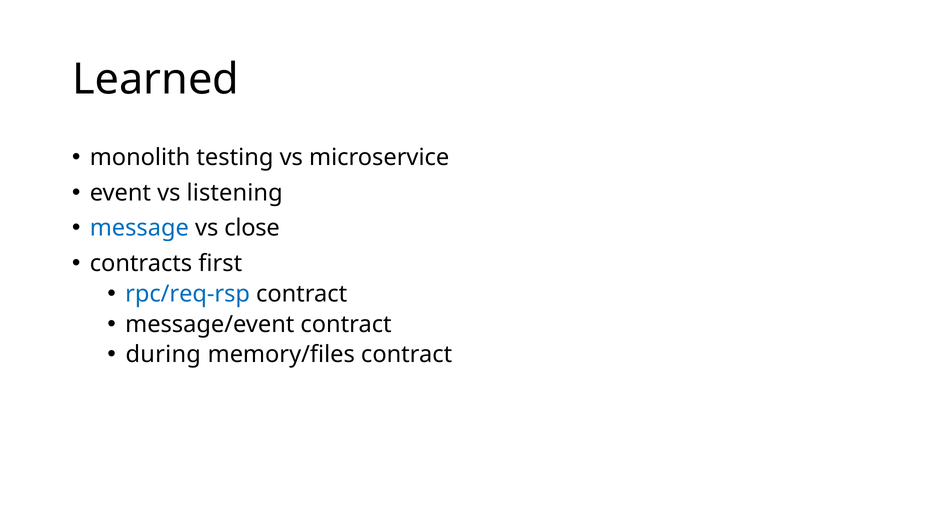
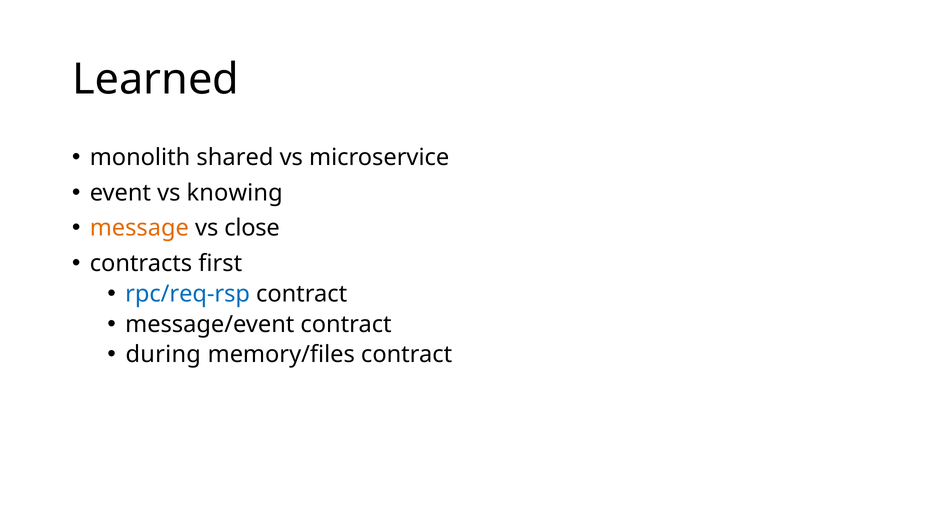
testing: testing -> shared (235, 158)
listening: listening -> knowing (235, 193)
message colour: blue -> orange (139, 228)
